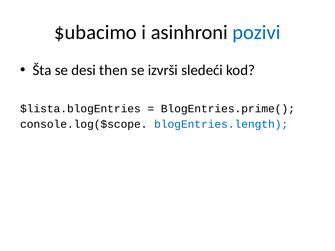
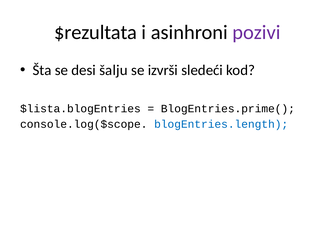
$ubacimo: $ubacimo -> $rezultata (96, 32)
pozivi colour: blue -> purple (256, 32)
then: then -> šalju (113, 70)
